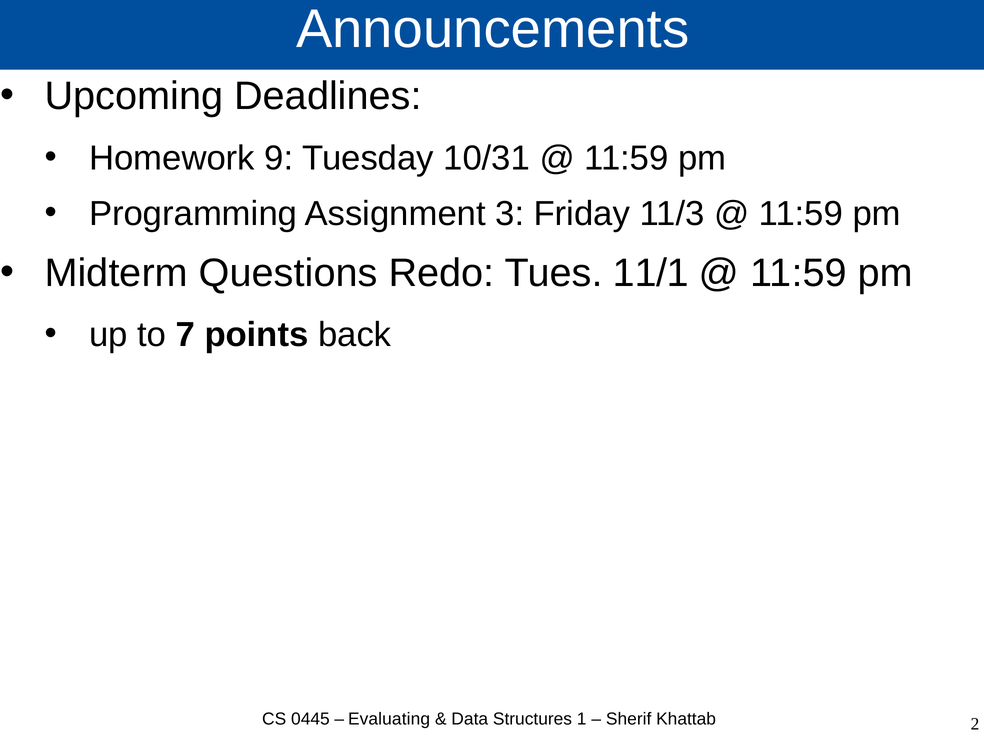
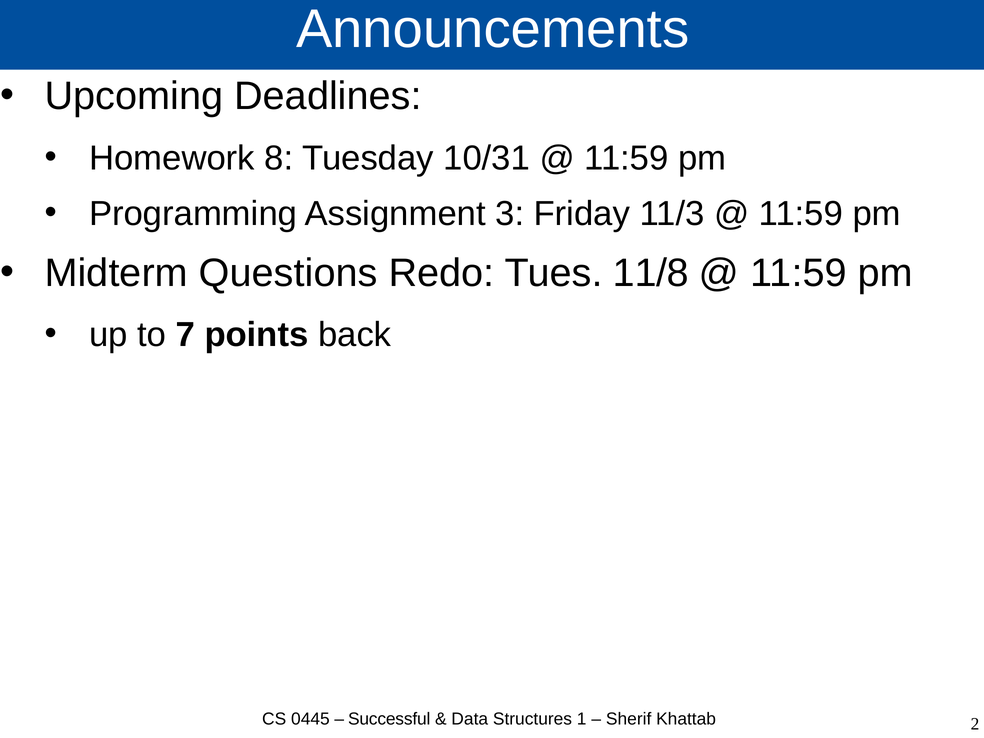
9: 9 -> 8 (279, 158)
11/1: 11/1 -> 11/8 (651, 273)
Evaluating: Evaluating -> Successful (389, 719)
